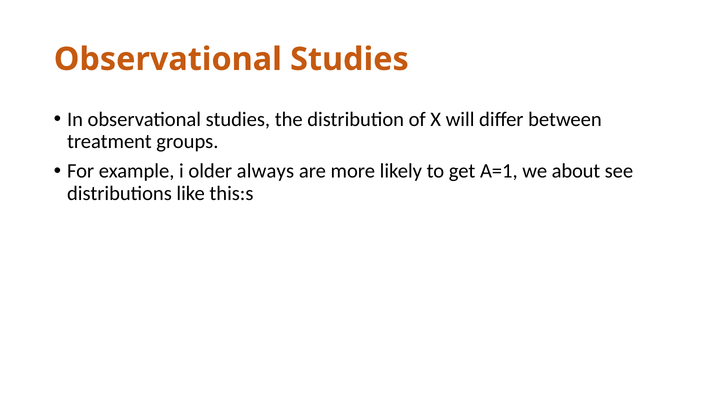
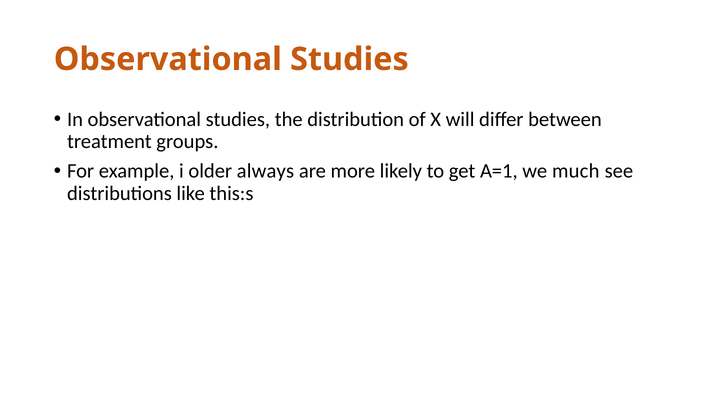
about: about -> much (576, 171)
